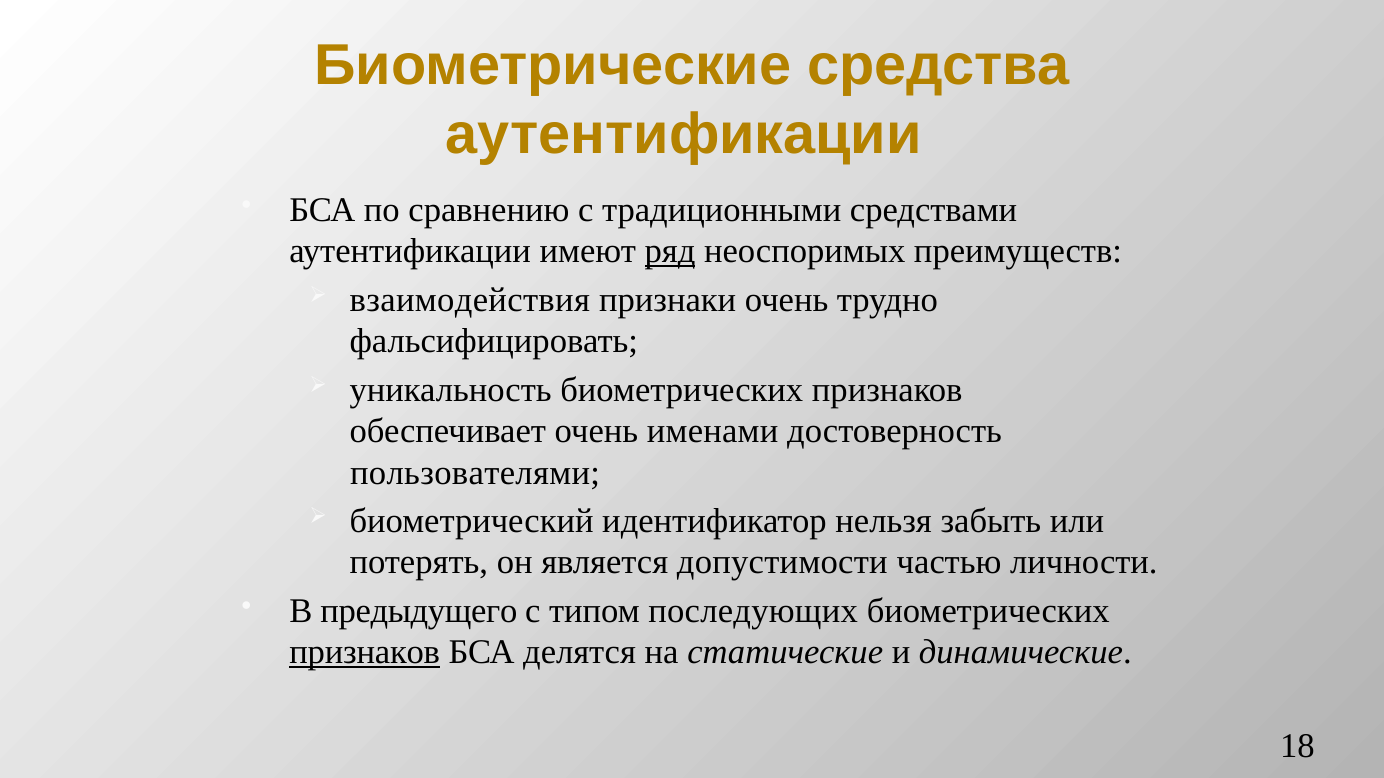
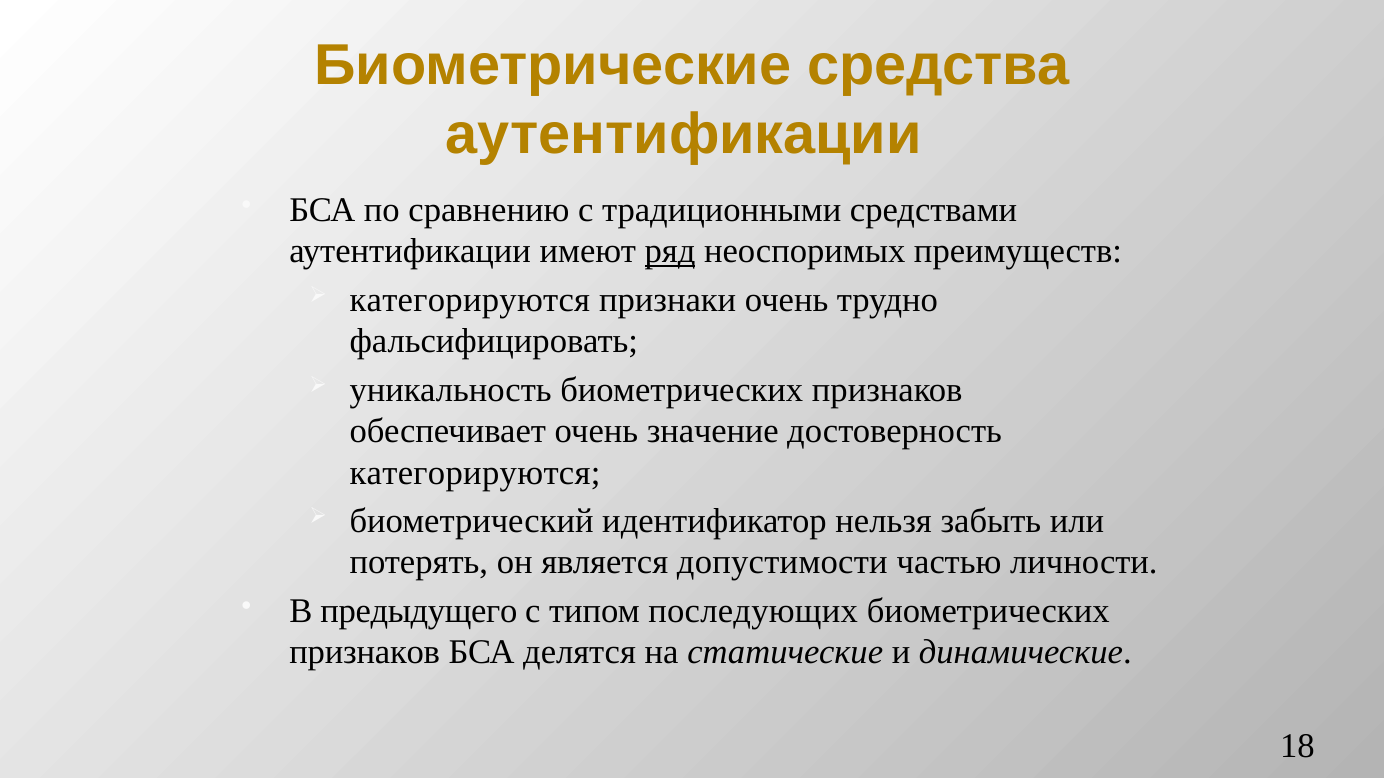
взаимодействия: взаимодействия -> категорируются (470, 300)
именами: именами -> значение (713, 431)
пользователями: пользователями -> категорируются (475, 473)
признаков underline: present -> none (365, 653)
